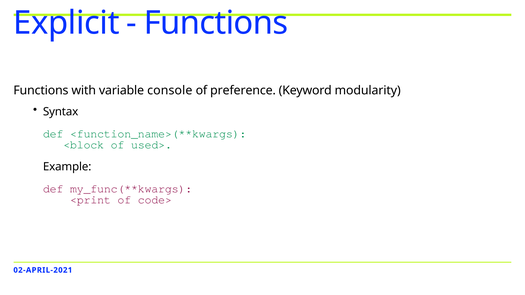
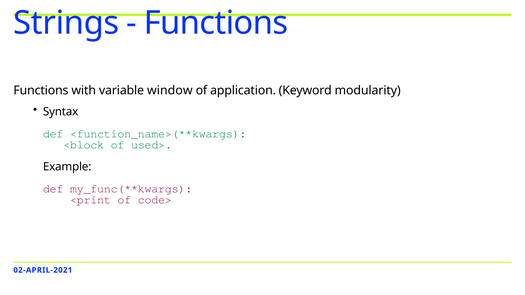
Explicit: Explicit -> Strings (66, 23)
console: console -> window (170, 91)
preference: preference -> application (243, 91)
